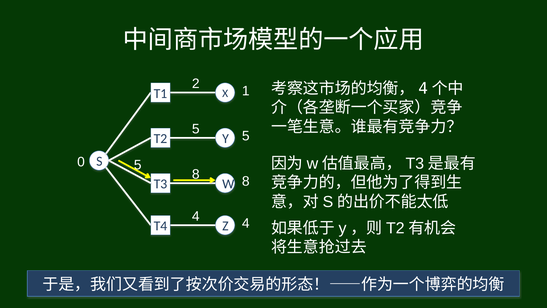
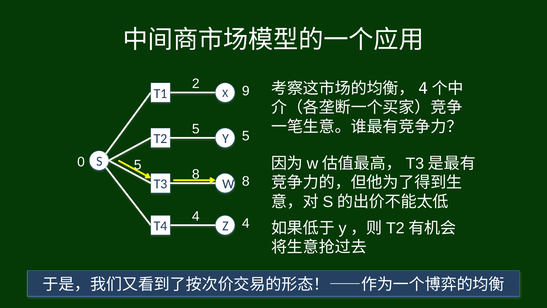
1: 1 -> 9 (246, 91)
